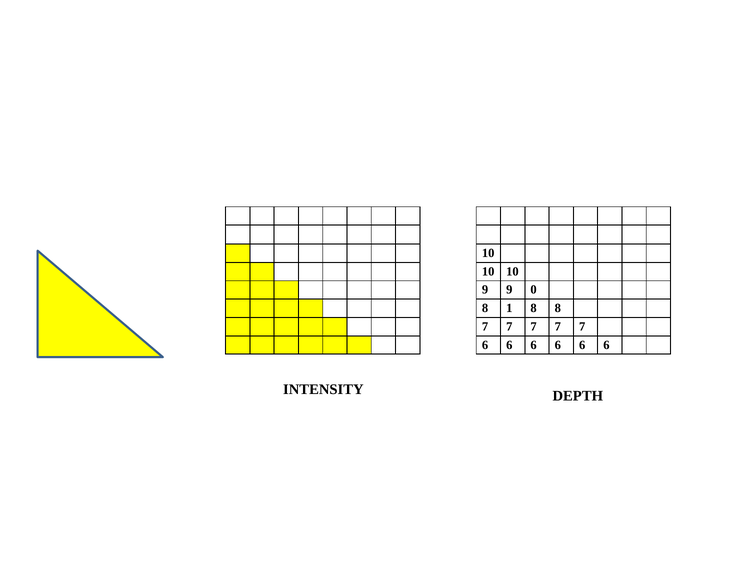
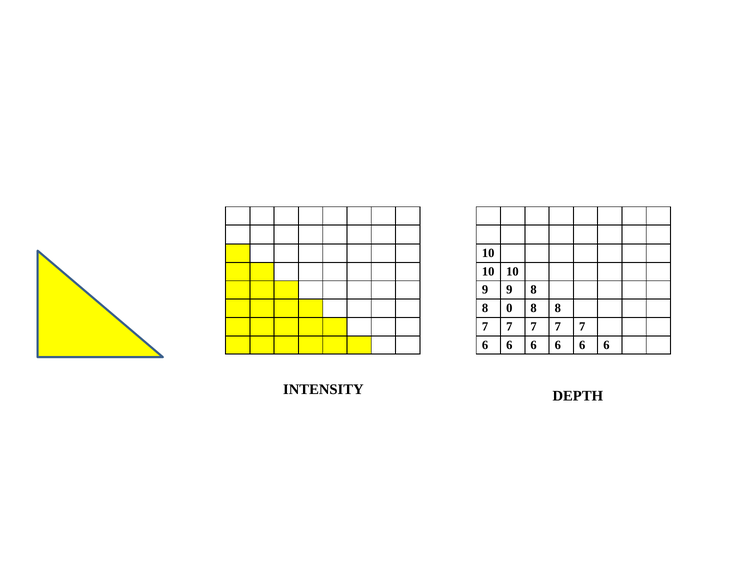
9 0: 0 -> 8 (534, 290)
1: 1 -> 0 (509, 308)
